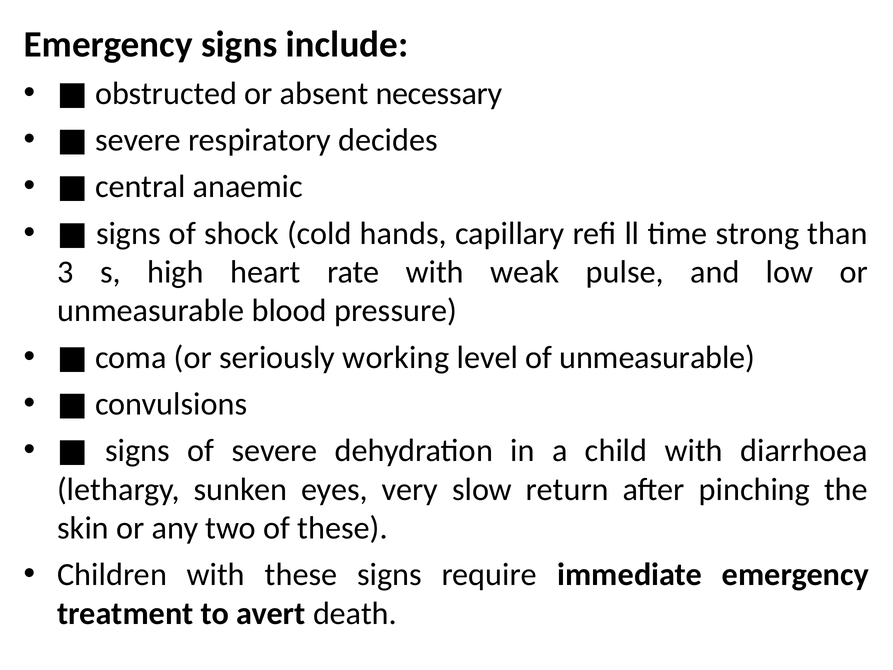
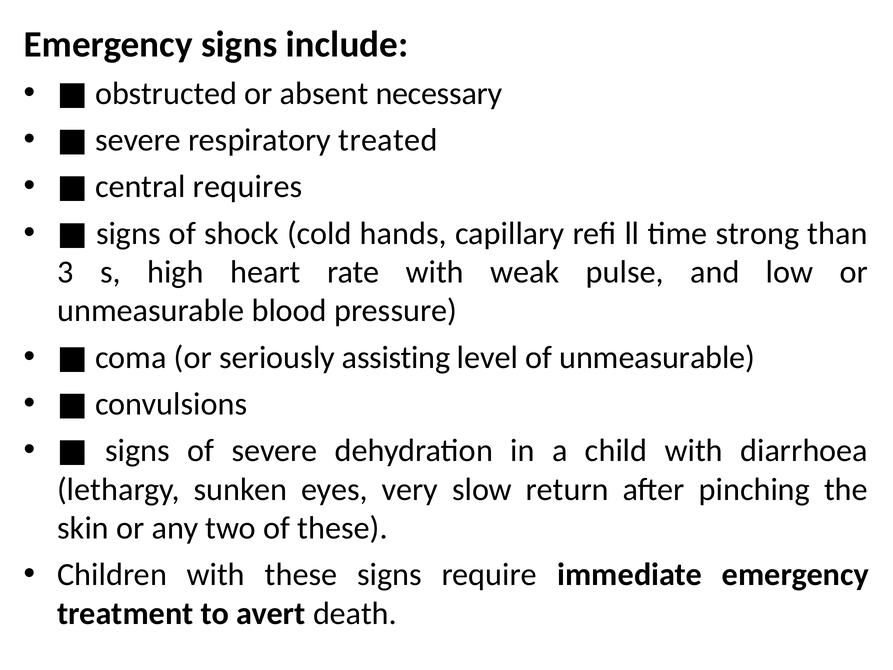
decides: decides -> treated (388, 140)
anaemic: anaemic -> requires (248, 187)
working: working -> assisting (396, 357)
